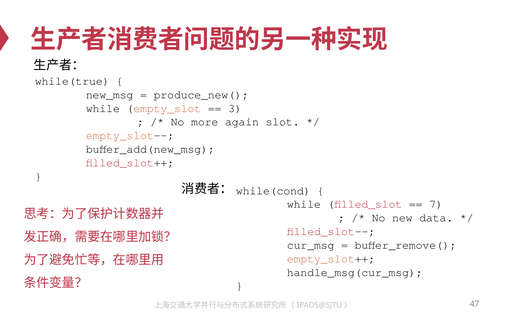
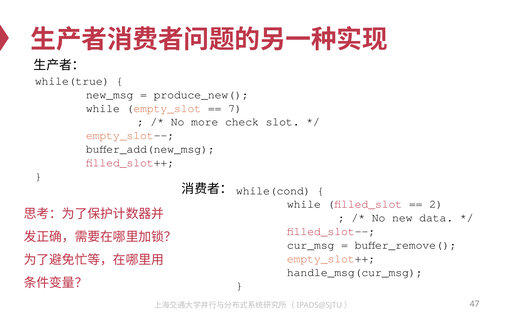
3: 3 -> 7 (235, 108)
again: again -> check (242, 122)
7: 7 -> 2 (436, 204)
